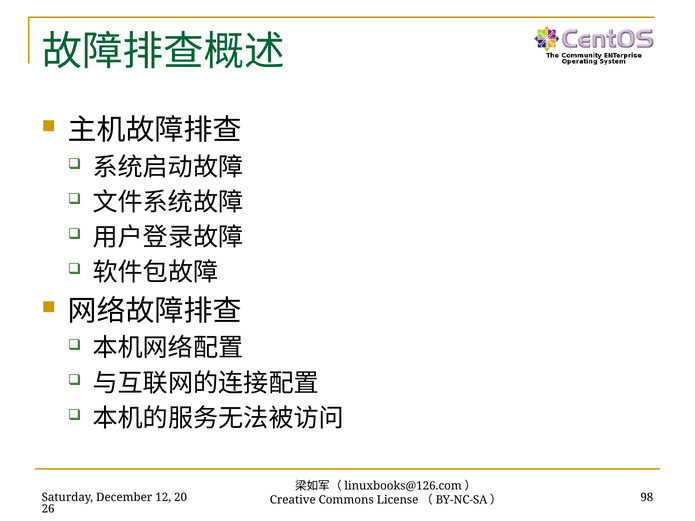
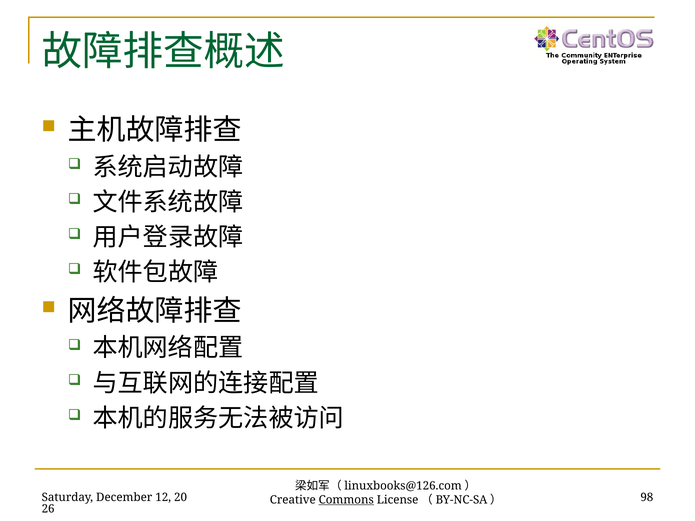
Commons underline: none -> present (346, 500)
